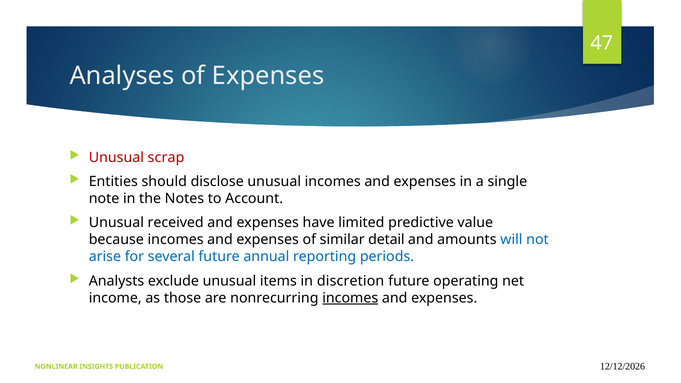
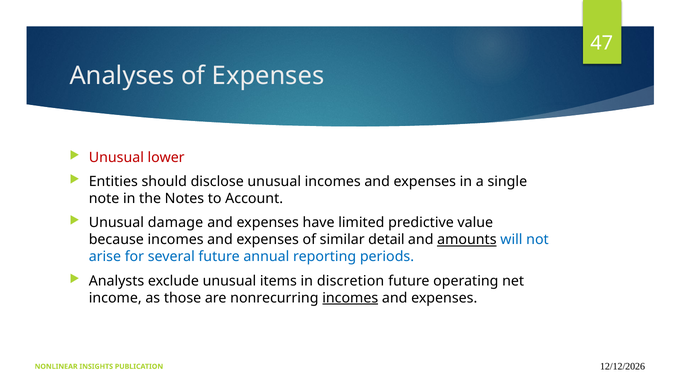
scrap: scrap -> lower (166, 157)
received: received -> damage (176, 223)
amounts underline: none -> present (467, 240)
